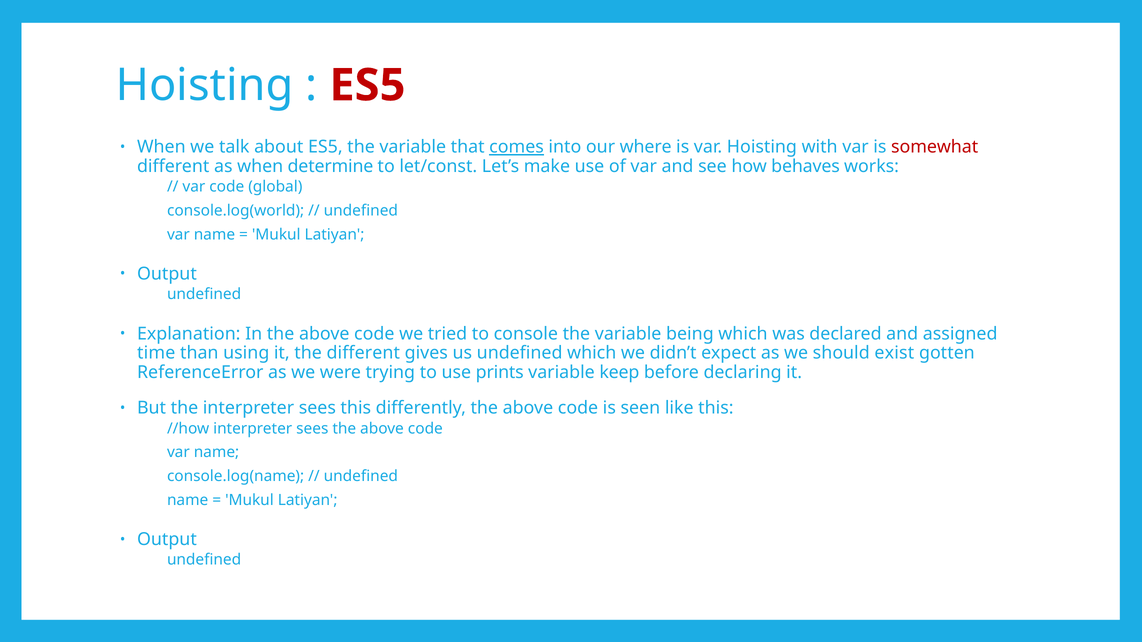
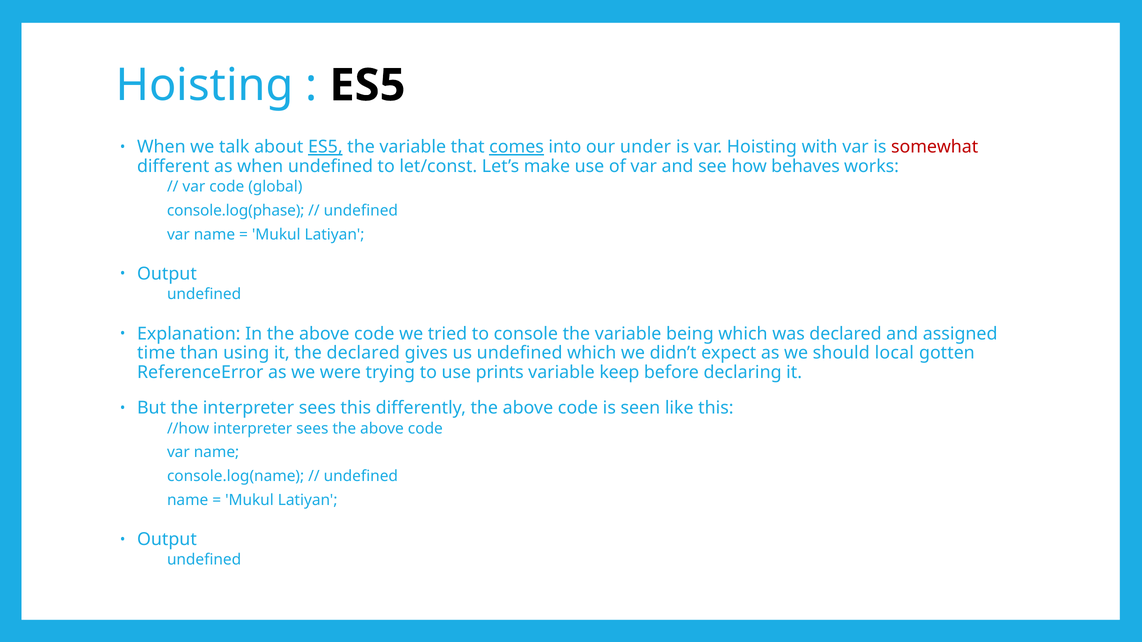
ES5 colour: red -> black (367, 85)
ES5 underline: none -> present (325, 147)
where: where -> under (646, 147)
when determine: determine -> undefined (330, 166)
console.log(world: console.log(world -> console.log(phase (236, 211)
the different: different -> declared (363, 353)
exist: exist -> local (894, 353)
